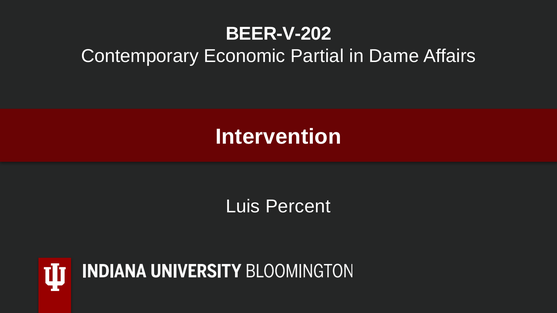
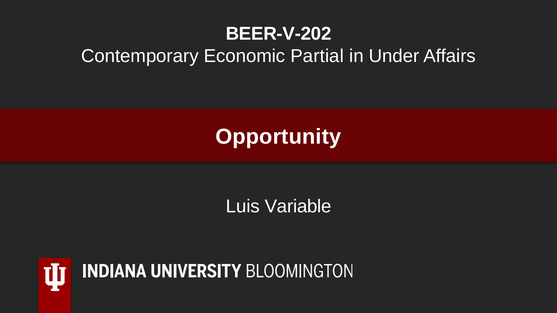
Dame: Dame -> Under (394, 56)
Intervention: Intervention -> Opportunity (278, 137)
Percent: Percent -> Variable (298, 206)
